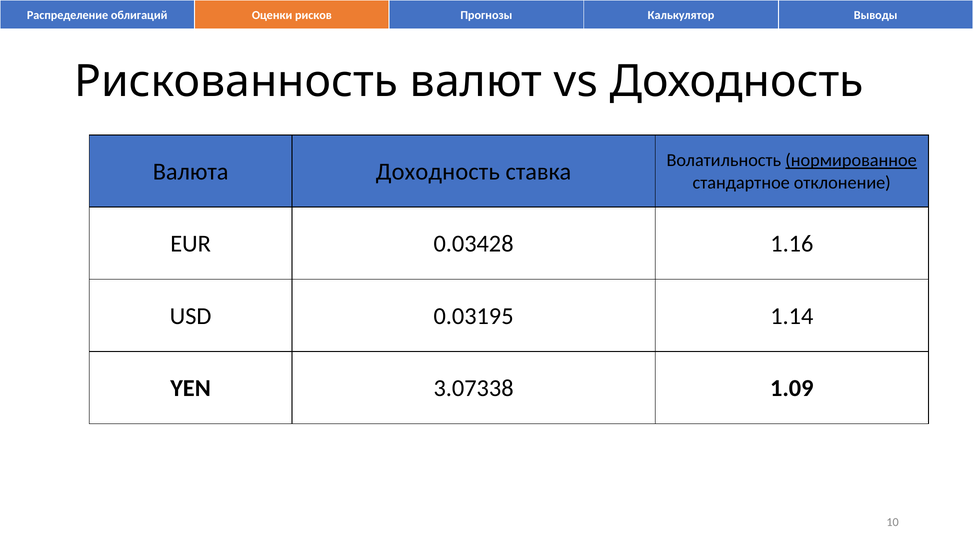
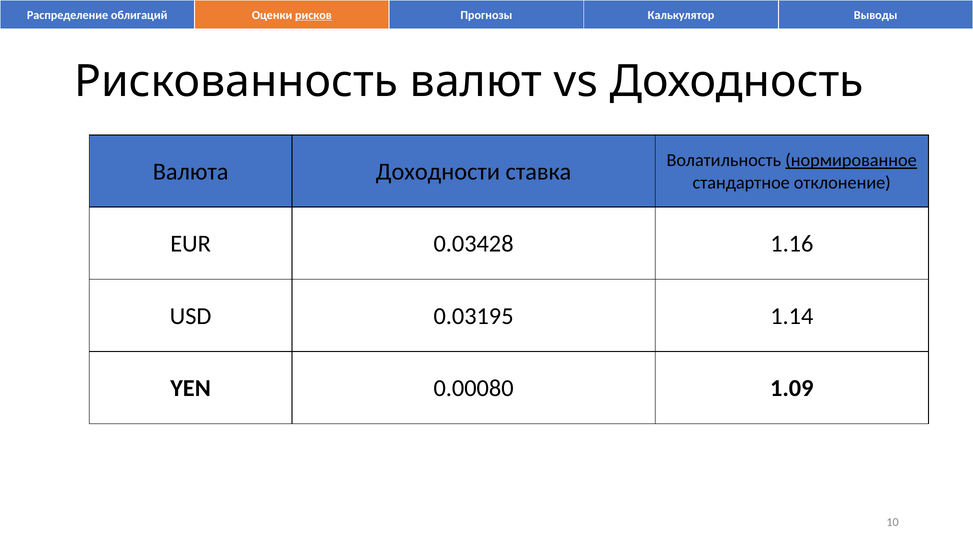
рисков underline: none -> present (313, 15)
Валюта Доходность: Доходность -> Доходности (438, 172)
3.07338: 3.07338 -> 0.00080 (474, 388)
